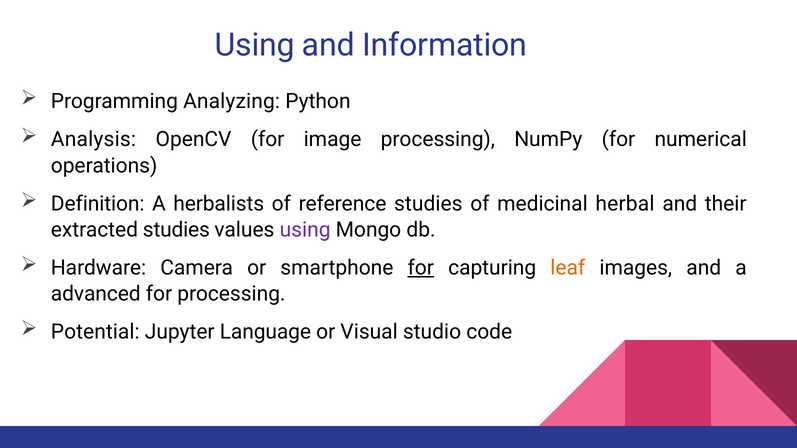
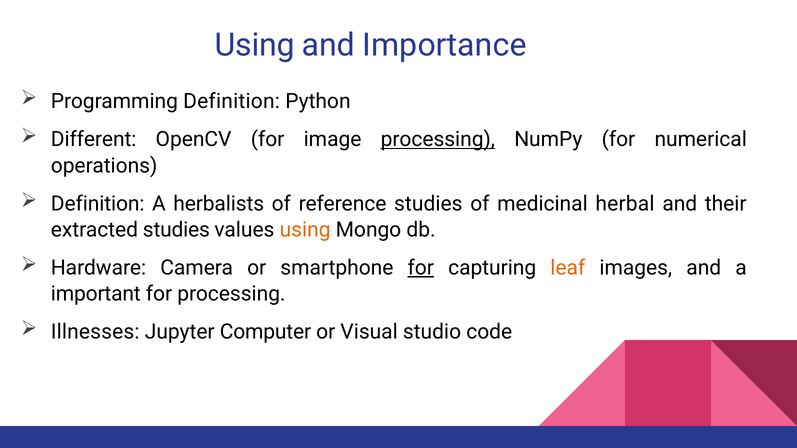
Information: Information -> Importance (445, 45)
Programming Analyzing: Analyzing -> Definition (232, 102)
Analysis: Analysis -> Different (94, 140)
processing underline: none -> present (438, 140)
using colour: purple -> orange (305, 230)
advanced: advanced -> important (96, 294)
Potential: Potential -> Illnesses (95, 332)
Language: Language -> Computer (265, 332)
